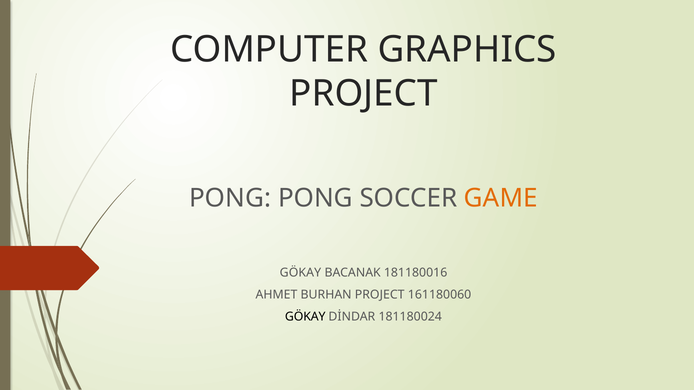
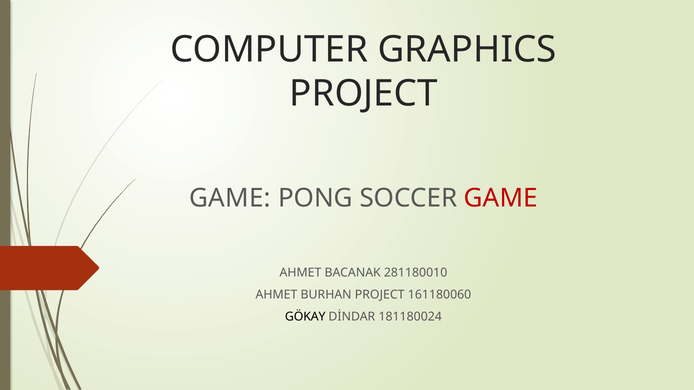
PONG: PONG -> GAME (230, 199)
GAME colour: orange -> red (501, 199)
GÖKAY: GÖKAY -> AHMET (300, 273)
181180016: 181180016 -> 281180010 (416, 273)
